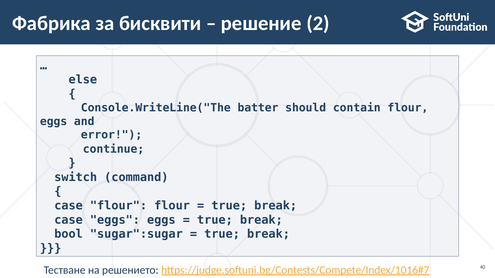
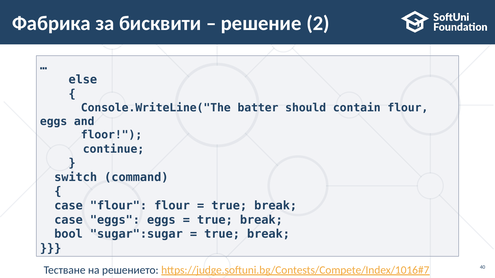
error: error -> floor (112, 135)
